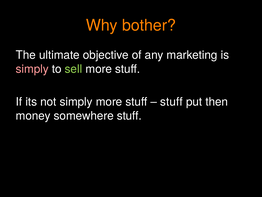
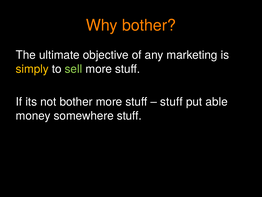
simply colour: pink -> yellow (32, 69)
not simply: simply -> bother (76, 102)
then: then -> able (217, 102)
